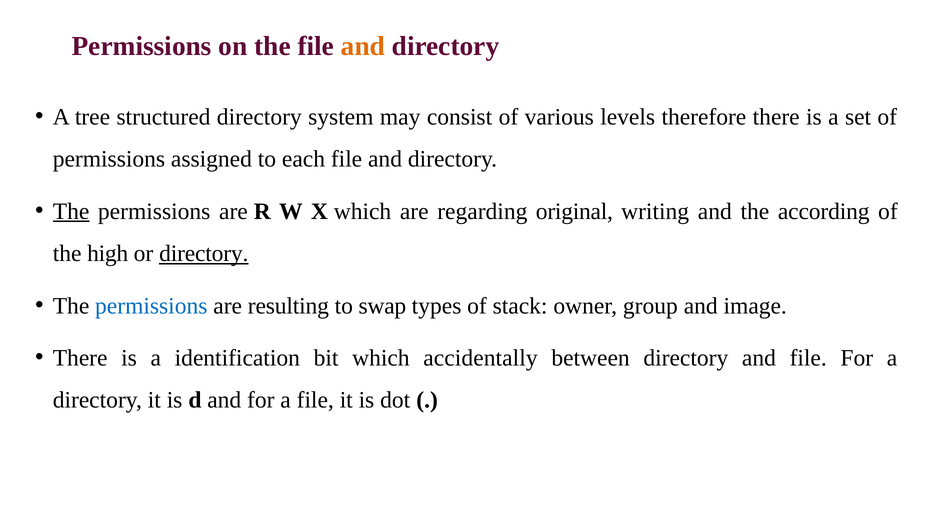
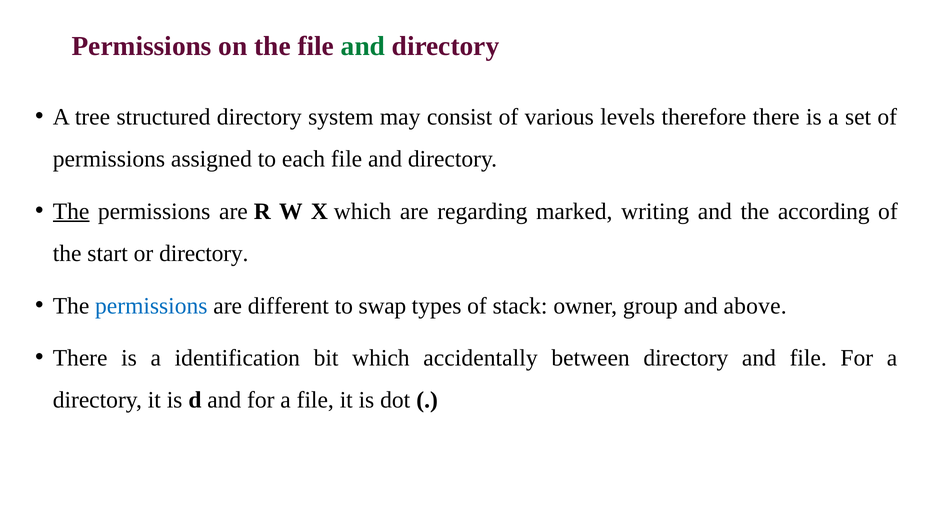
and colour: orange -> green (363, 46)
original: original -> marked (574, 211)
high: high -> start (108, 254)
directory underline: present -> none (204, 254)
resulting: resulting -> different (288, 306)
image: image -> above (755, 306)
